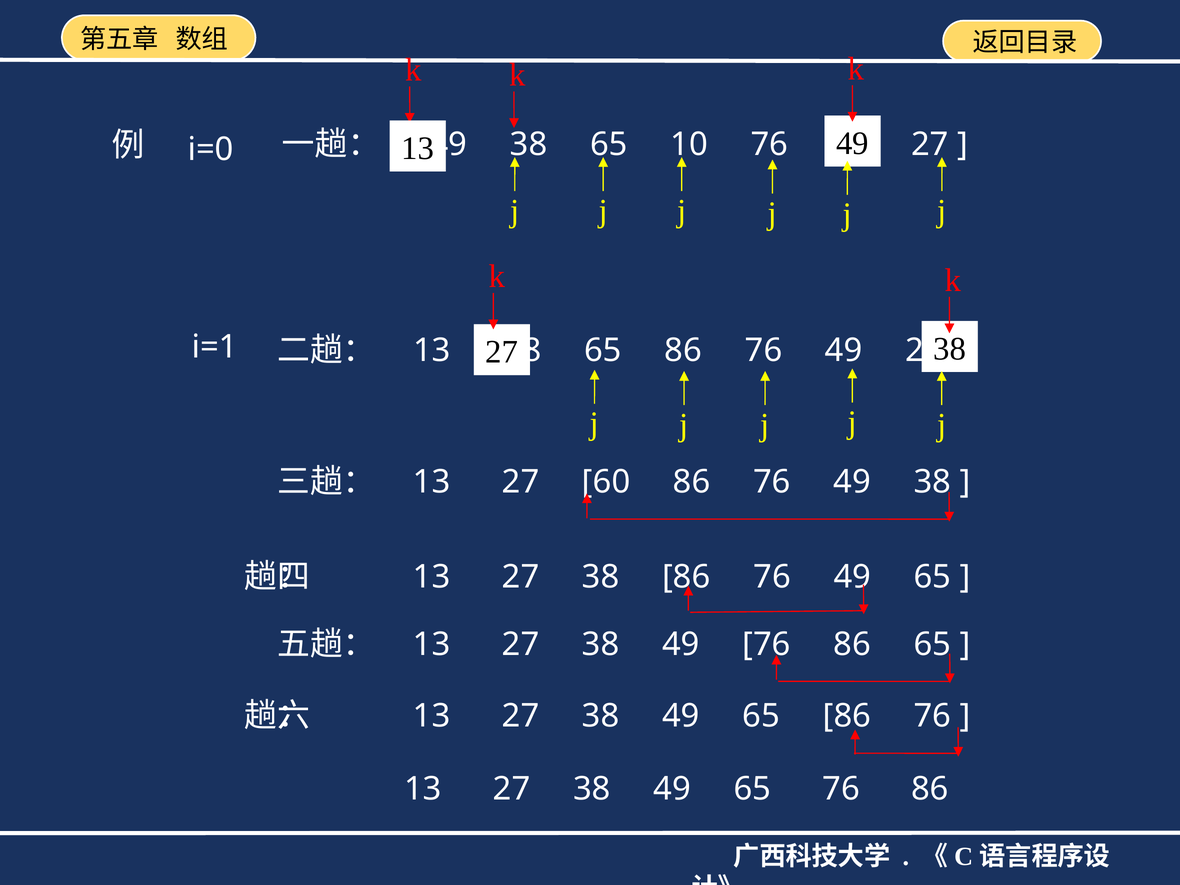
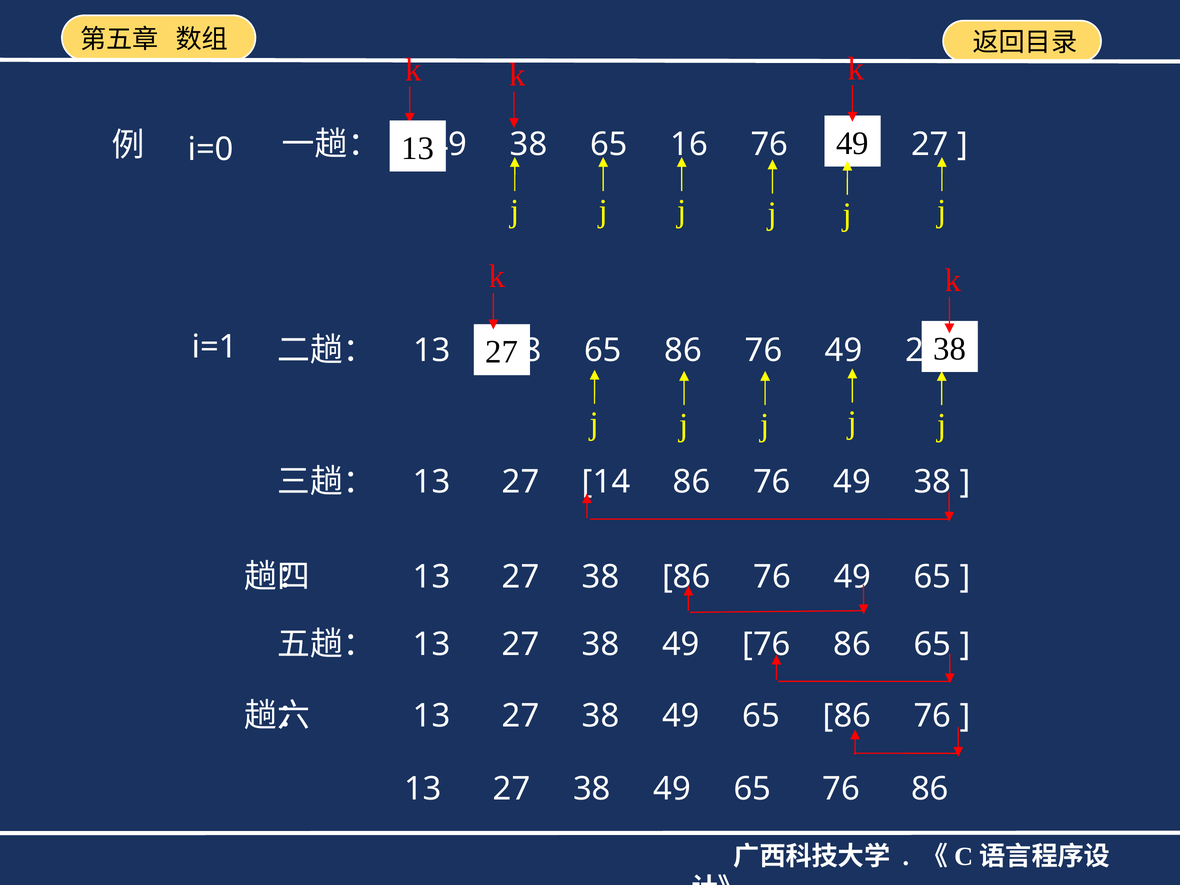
10: 10 -> 16 (689, 145)
60: 60 -> 14 (606, 482)
